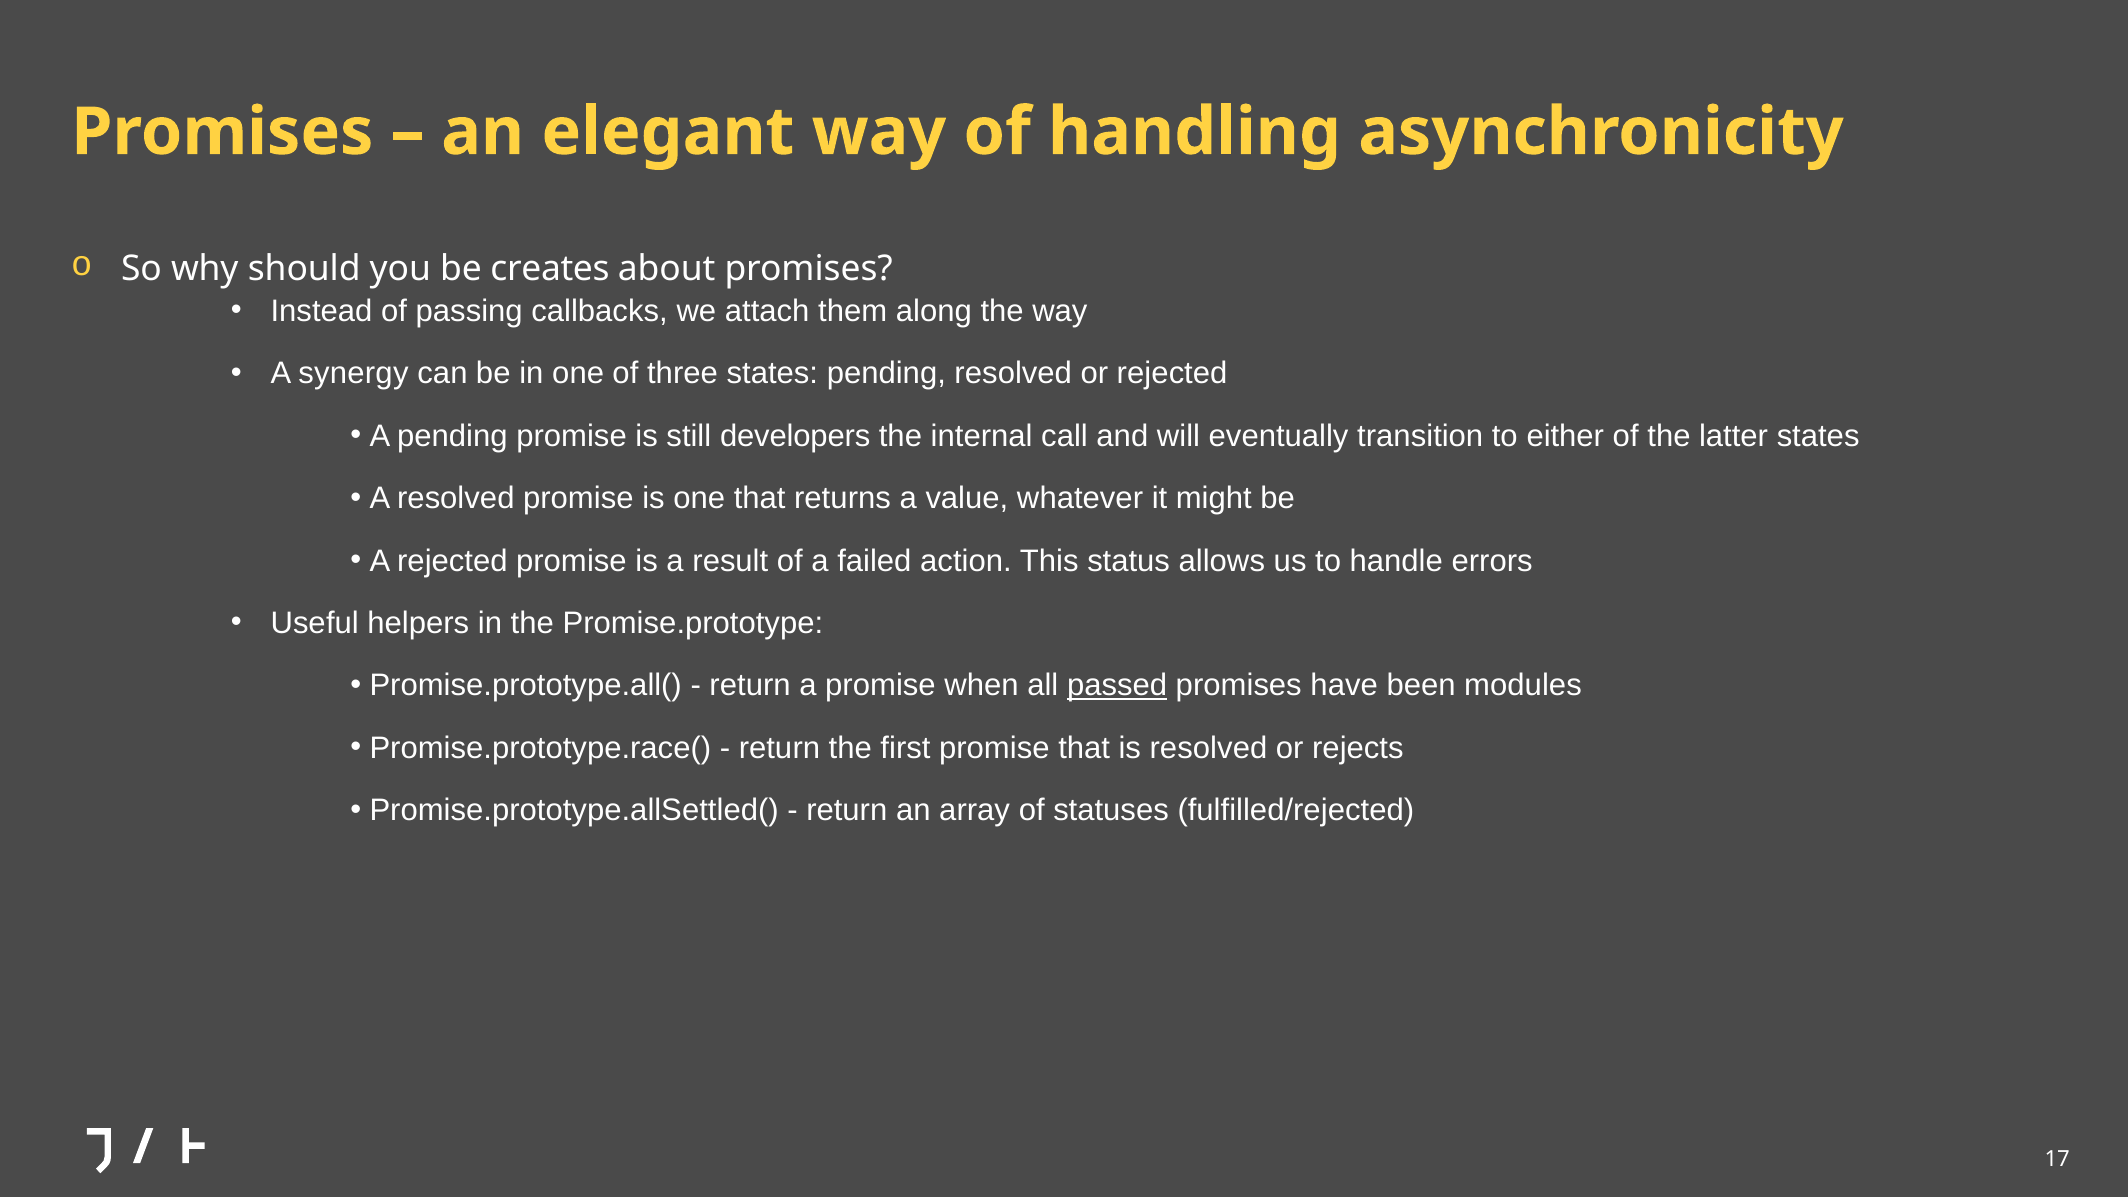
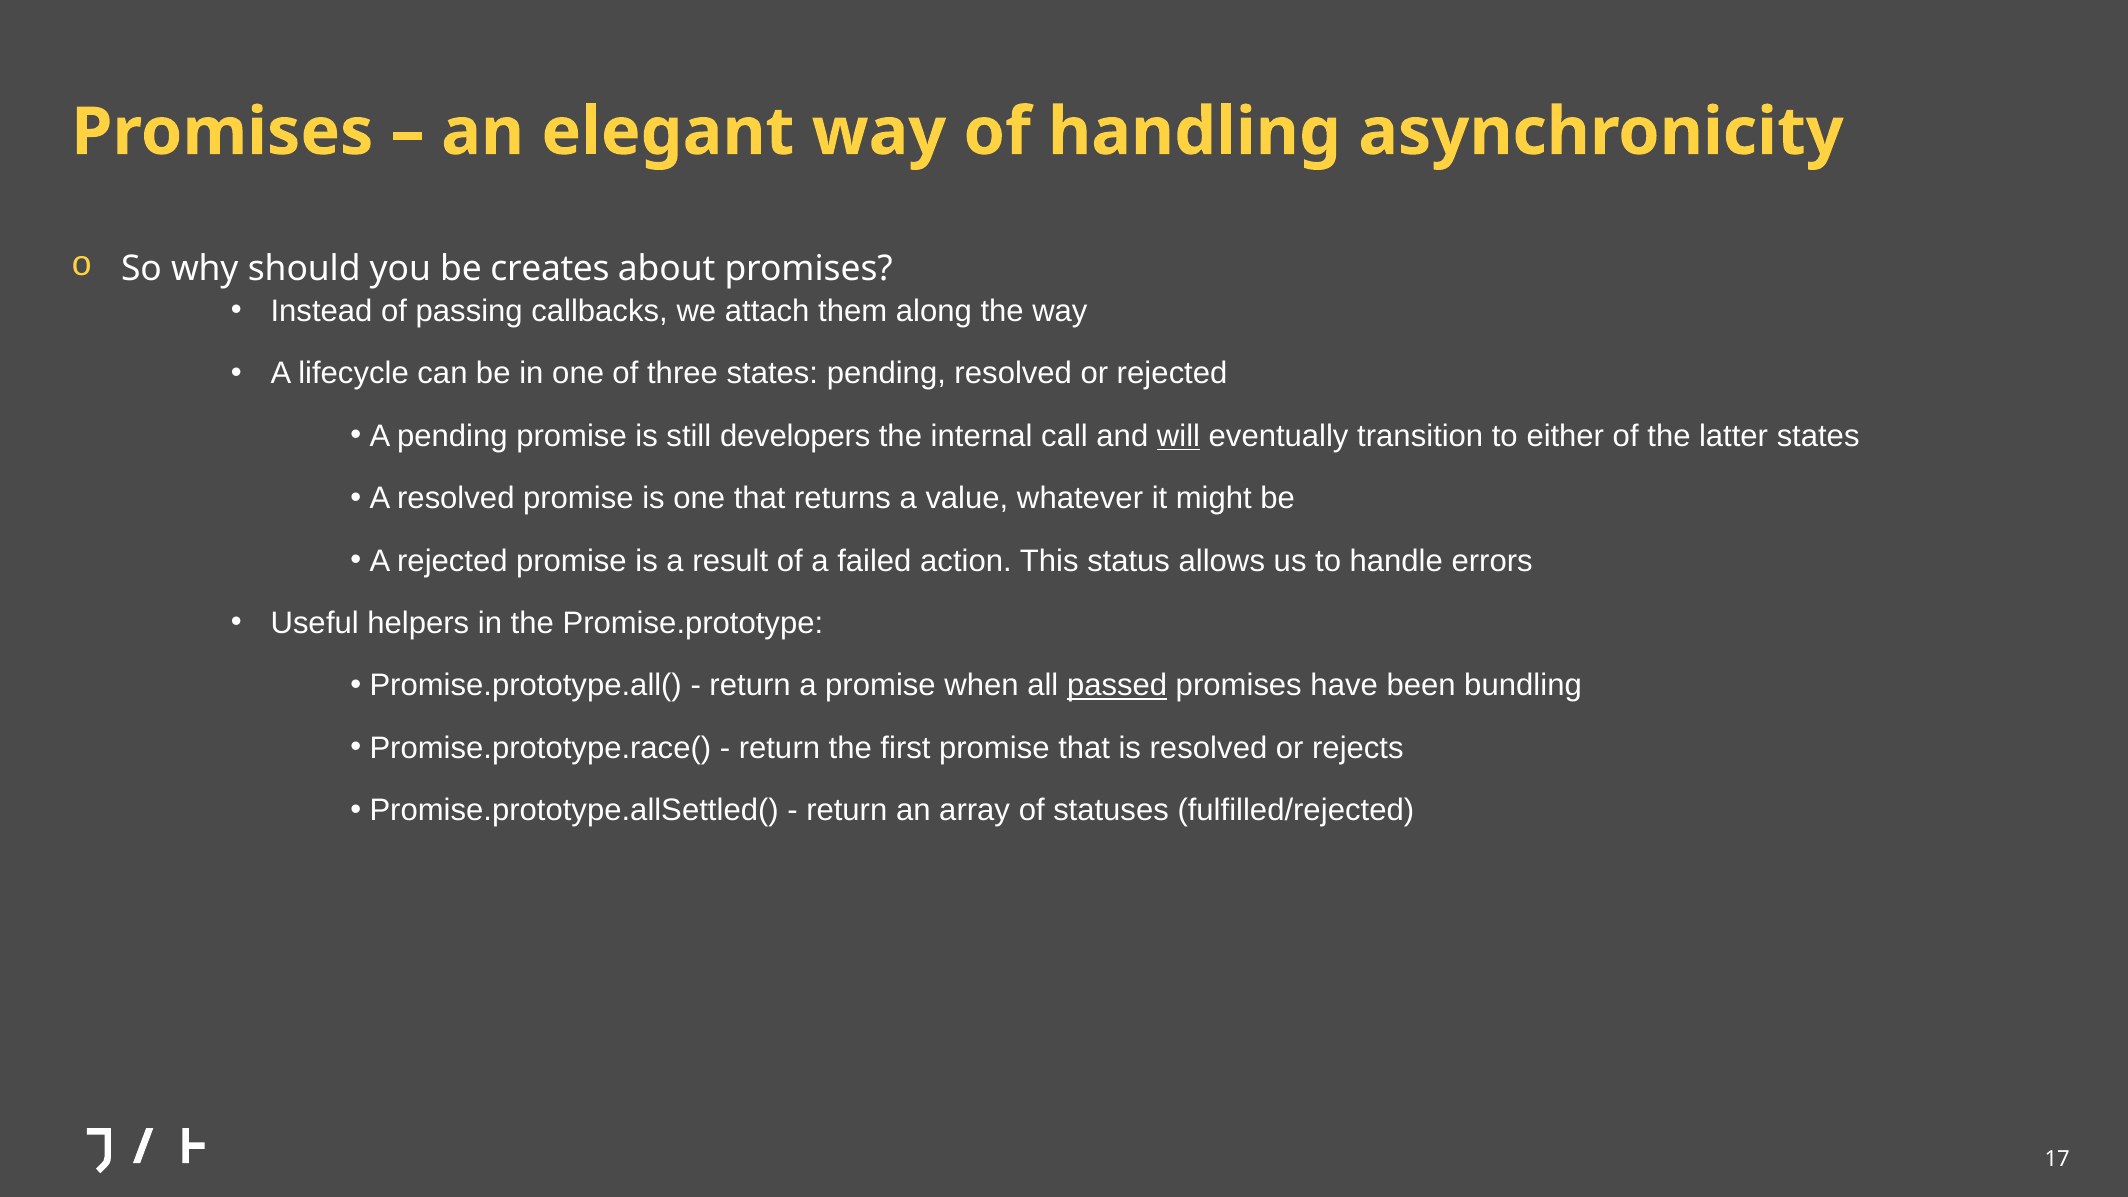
synergy: synergy -> lifecycle (354, 374)
will underline: none -> present (1179, 436)
modules: modules -> bundling (1523, 686)
